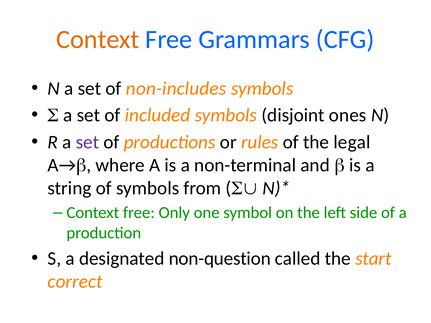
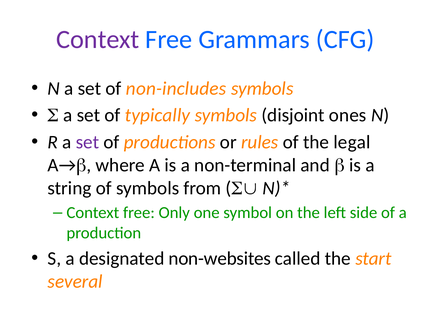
Context colour: orange -> purple (98, 40)
included: included -> typically (158, 115)
non-question: non-question -> non-websites (220, 259)
correct: correct -> several (75, 282)
